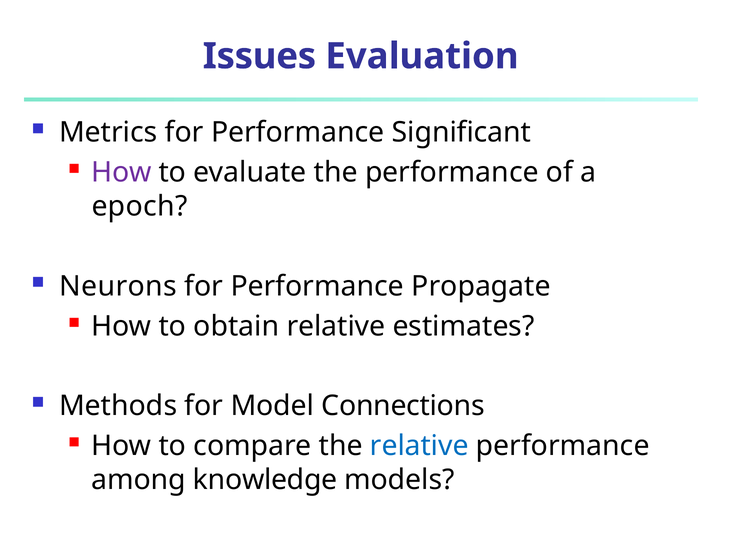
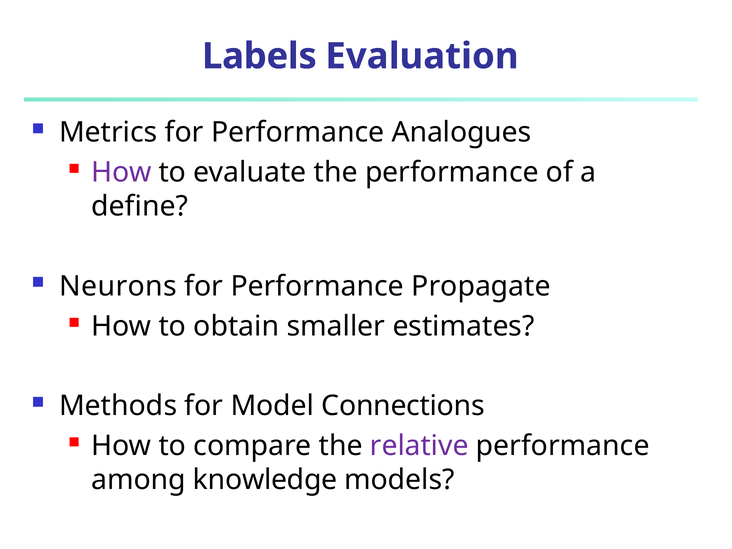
Issues: Issues -> Labels (259, 56)
Significant: Significant -> Analogues (461, 133)
epoch: epoch -> define (140, 207)
obtain relative: relative -> smaller (336, 326)
relative colour: blue -> purple (419, 446)
